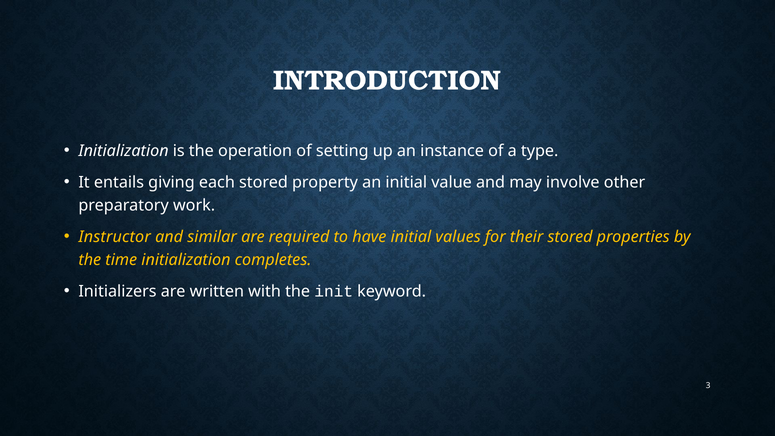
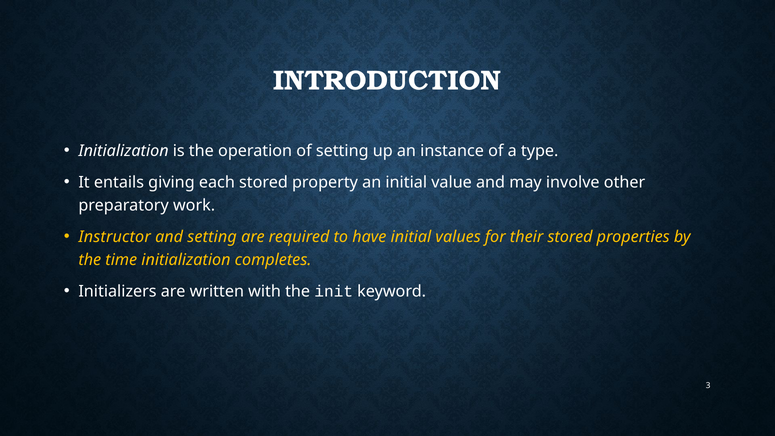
and similar: similar -> setting (212, 237)
